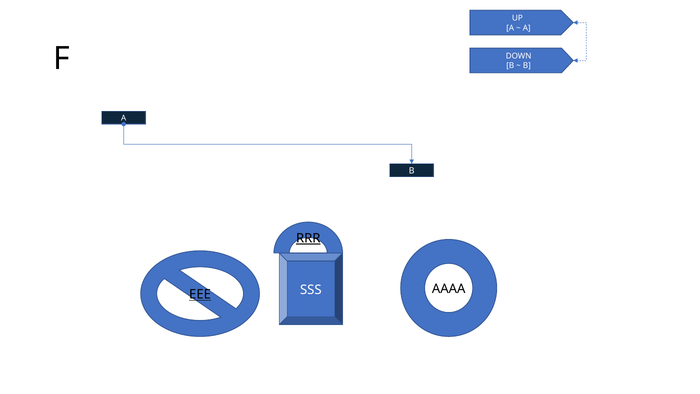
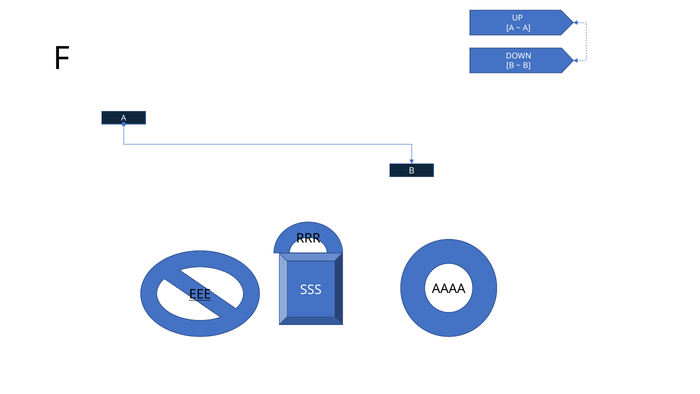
RRR underline: present -> none (308, 238)
